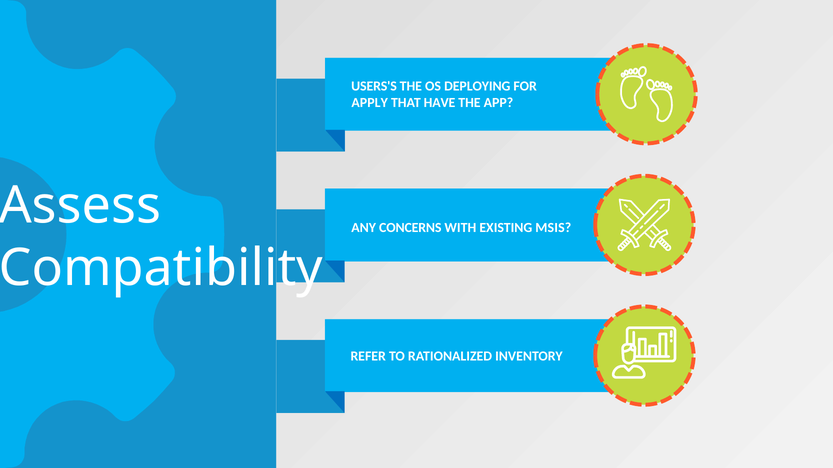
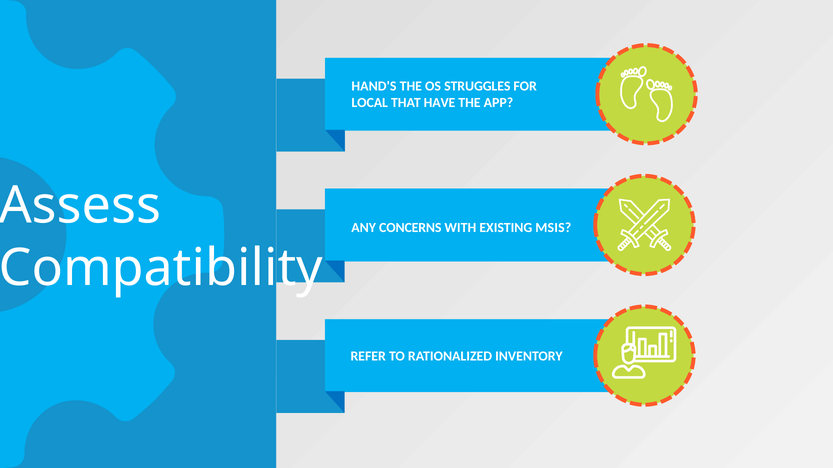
USERS'S: USERS'S -> HAND'S (374, 86)
DEPLOYING: DEPLOYING -> STRUGGLES (477, 86)
APPLY: APPLY -> LOCAL (370, 103)
